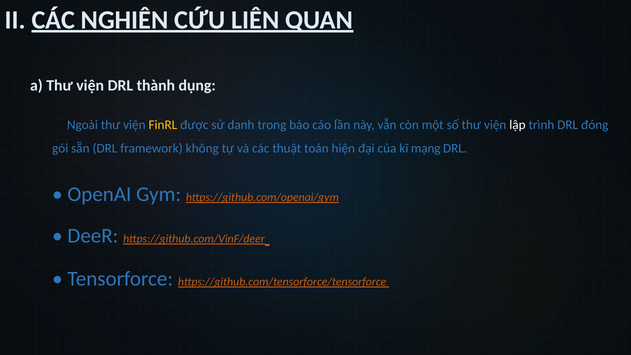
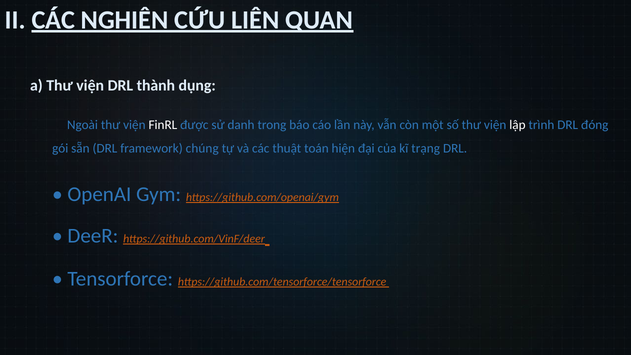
FinRL colour: yellow -> white (163, 125)
không: không -> chúng (202, 148)
mạng: mạng -> trạng (426, 148)
